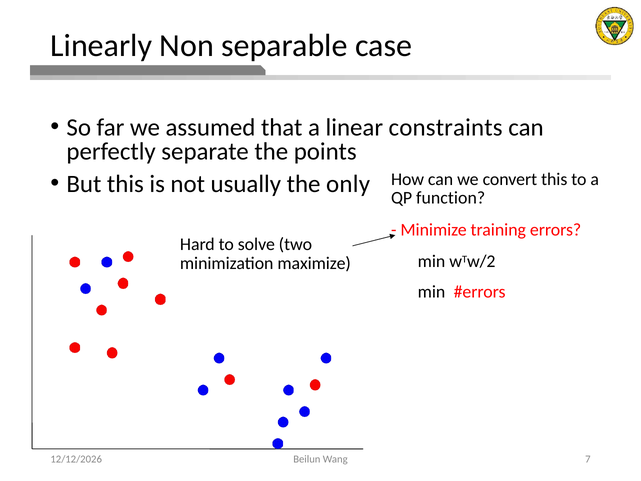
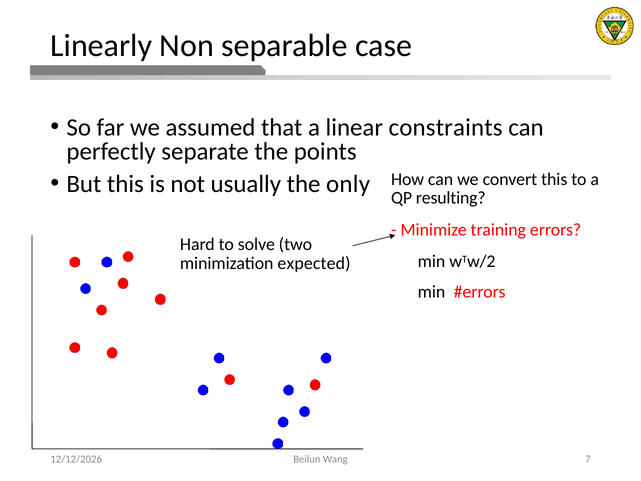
function: function -> resulting (451, 198)
maximize: maximize -> expected (314, 263)
